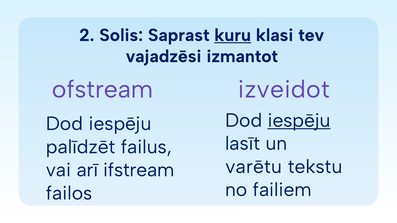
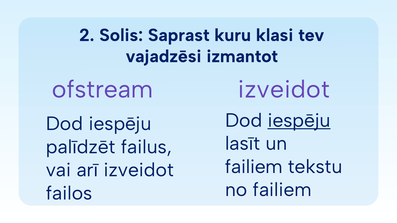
kuru underline: present -> none (233, 35)
varētu: varētu -> failiem (254, 167)
arī ifstream: ifstream -> izveidot (139, 170)
